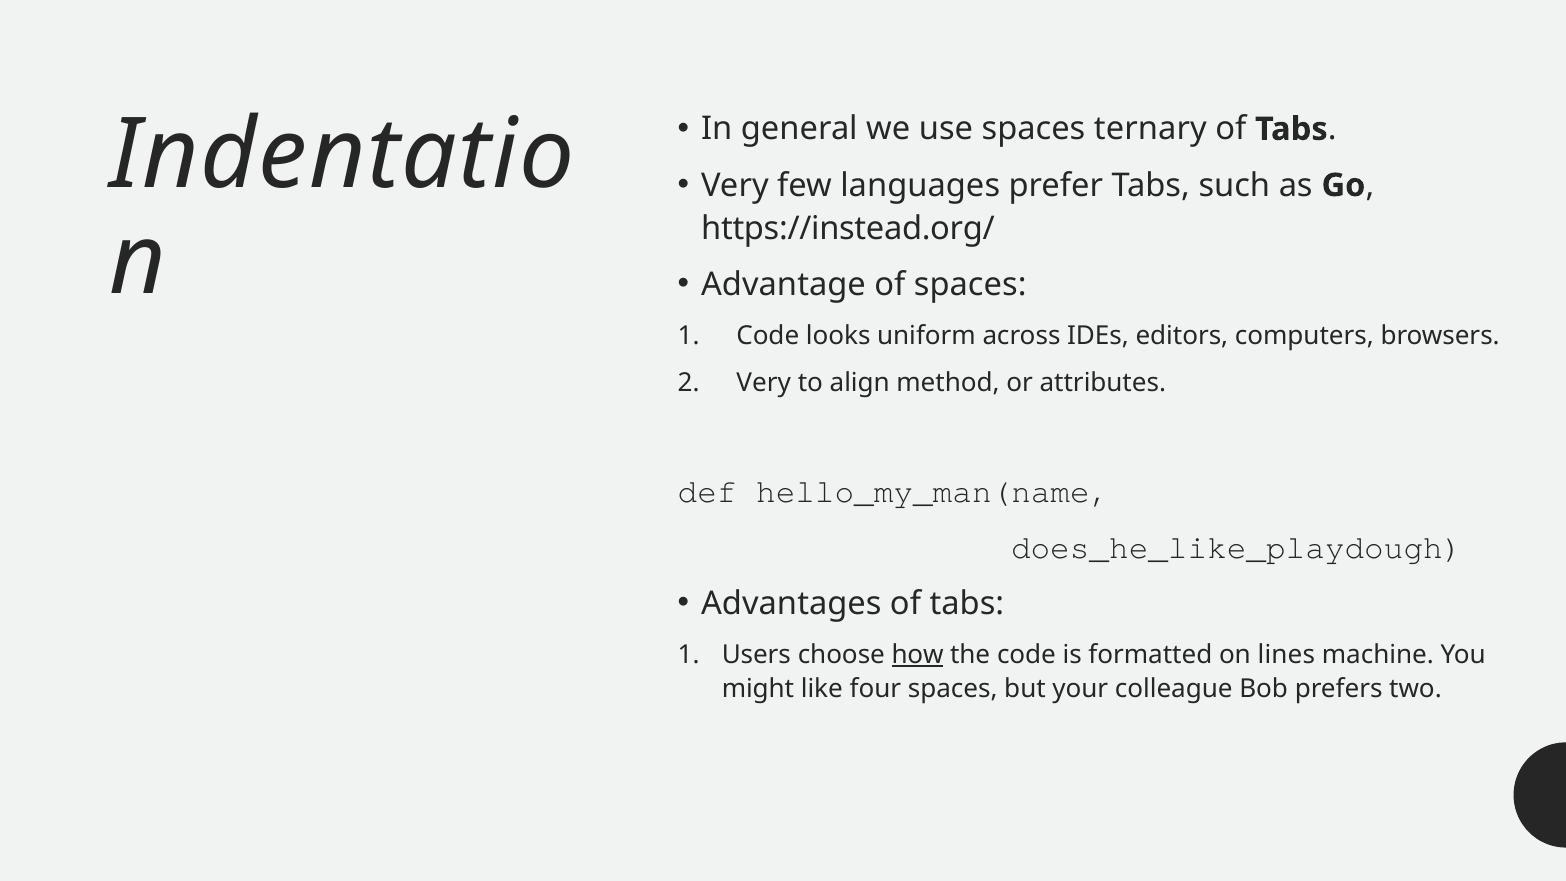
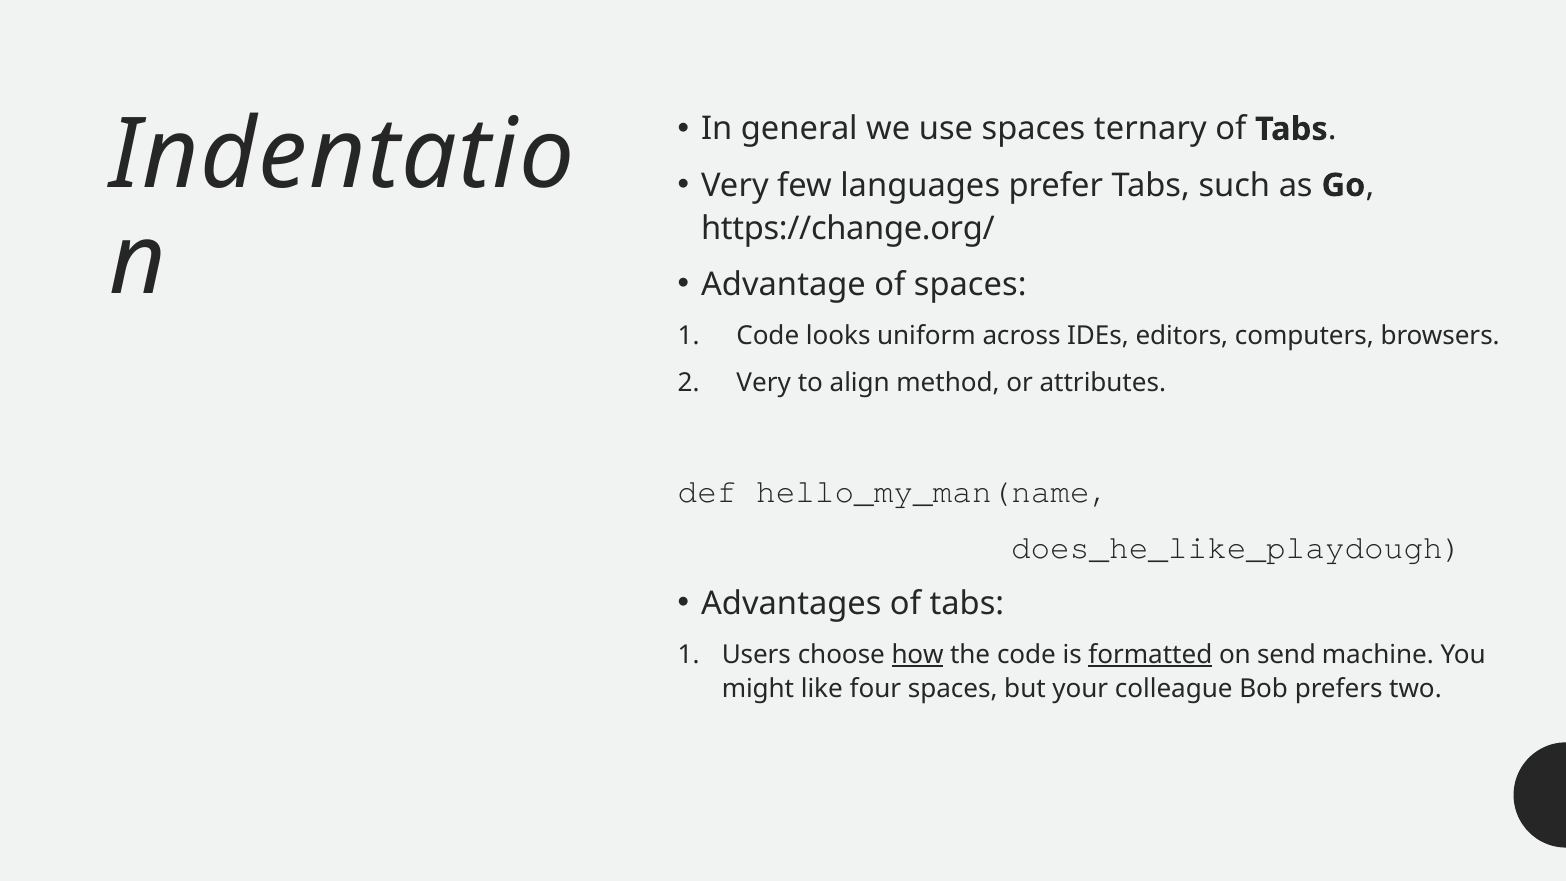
https://instead.org/: https://instead.org/ -> https://change.org/ (848, 228)
formatted underline: none -> present (1150, 655)
lines: lines -> send (1287, 655)
